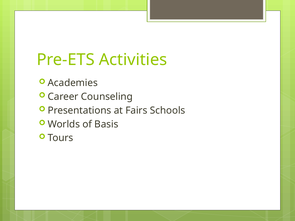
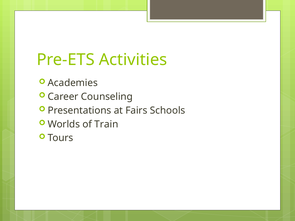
Basis: Basis -> Train (106, 124)
